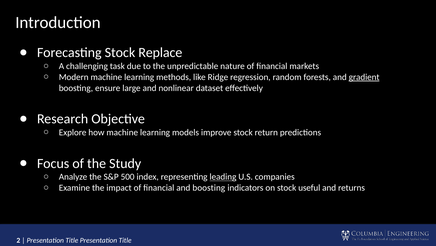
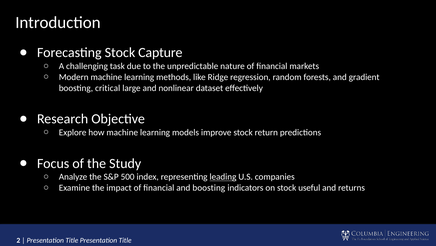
Replace: Replace -> Capture (160, 53)
gradient underline: present -> none (364, 77)
ensure: ensure -> critical (108, 88)
